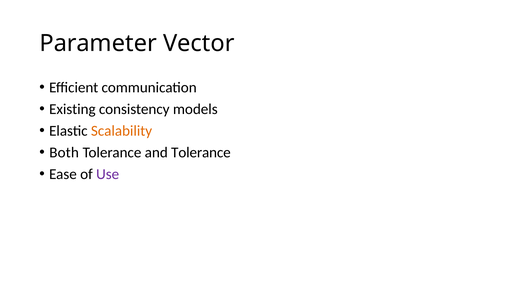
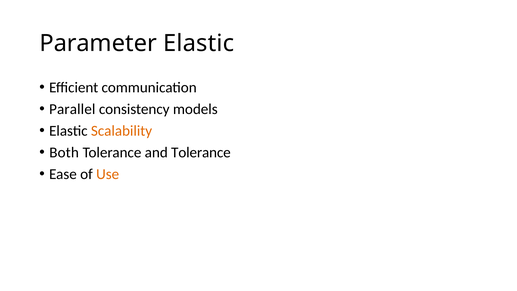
Parameter Vector: Vector -> Elastic (199, 43)
Existing: Existing -> Parallel (72, 109)
Use colour: purple -> orange (108, 174)
